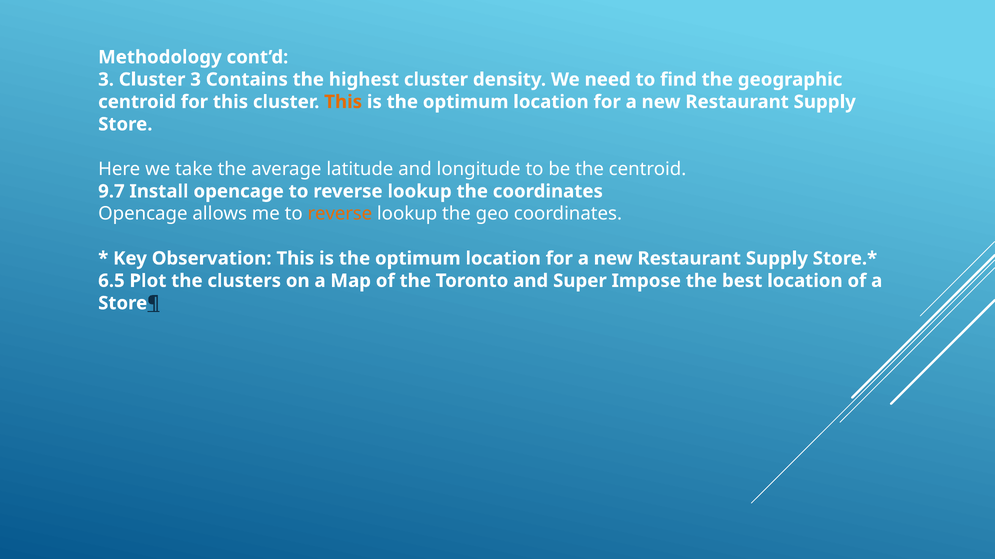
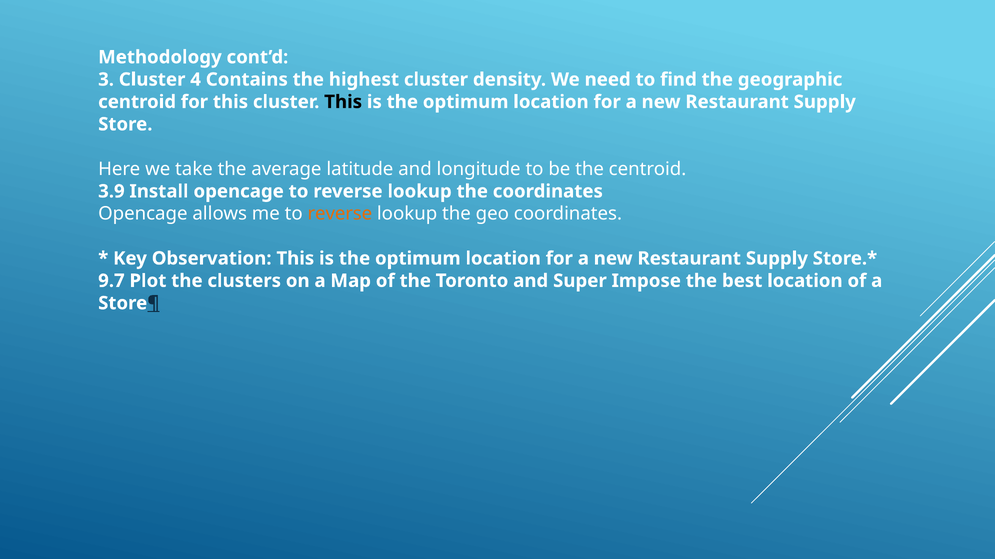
Cluster 3: 3 -> 4 (196, 80)
This colour: orange -> black (343, 102)
9.7: 9.7 -> 3.9 (111, 192)
6.5: 6.5 -> 9.7 (111, 281)
